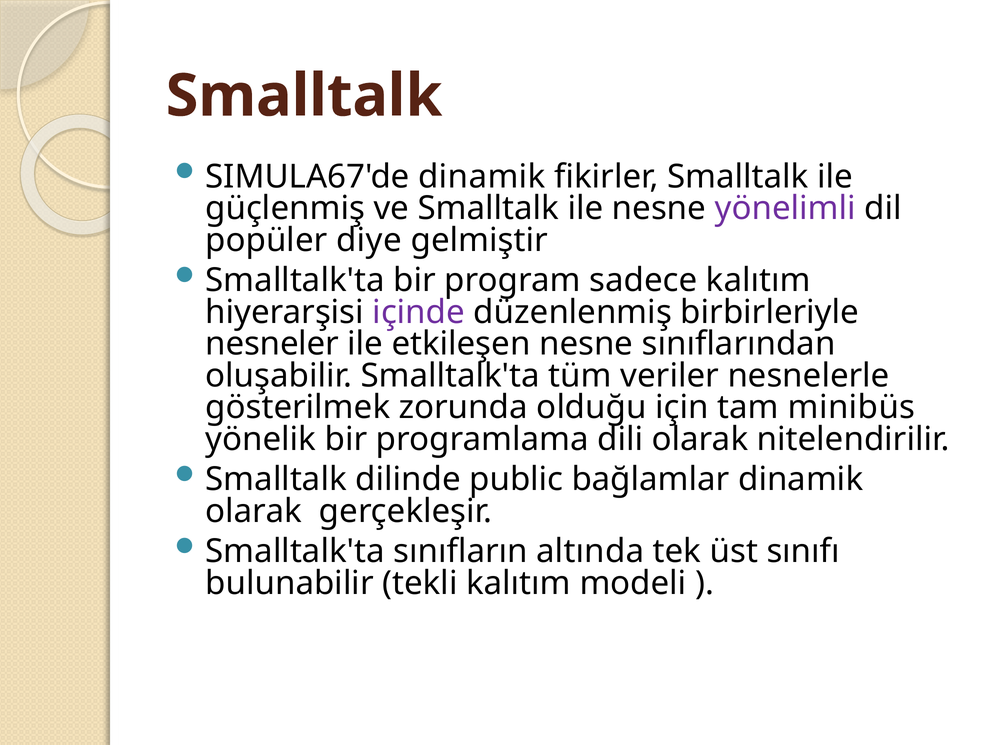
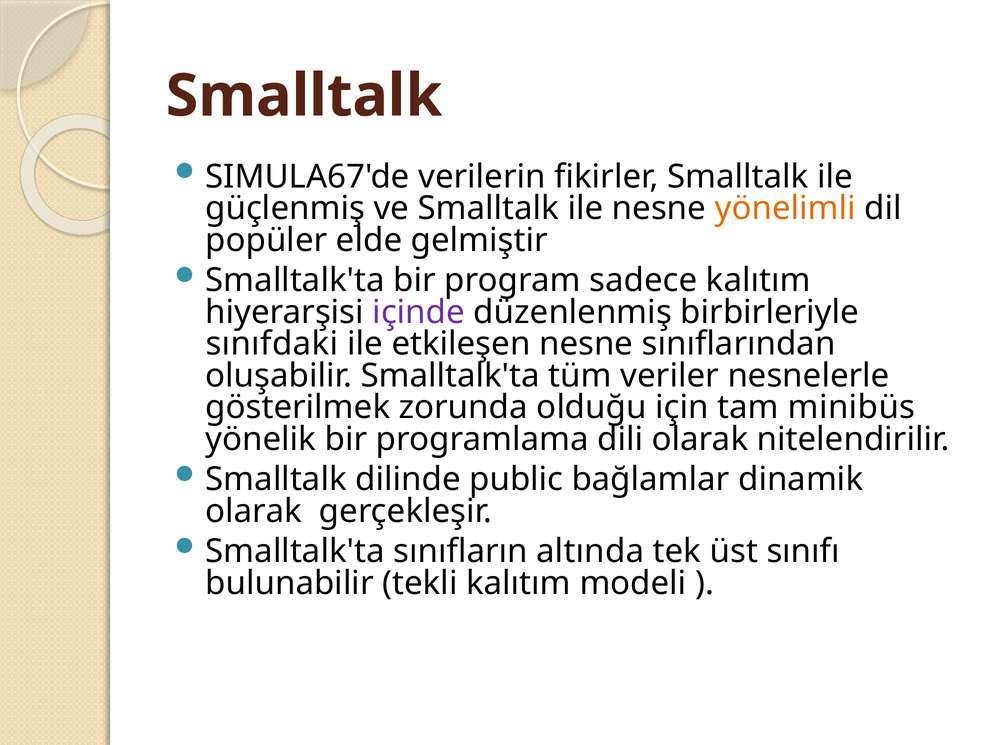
SIMULA67'de dinamik: dinamik -> verilerin (482, 177)
yönelimli colour: purple -> orange (785, 208)
diye: diye -> elde (369, 240)
nesneler: nesneler -> sınıfdaki (272, 344)
